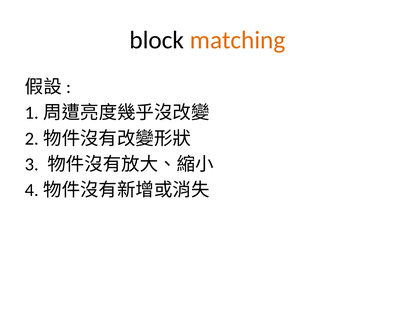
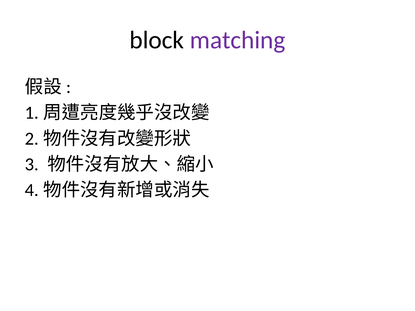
matching colour: orange -> purple (238, 40)
